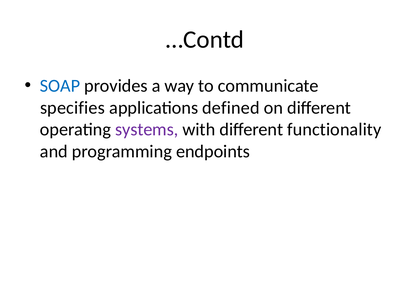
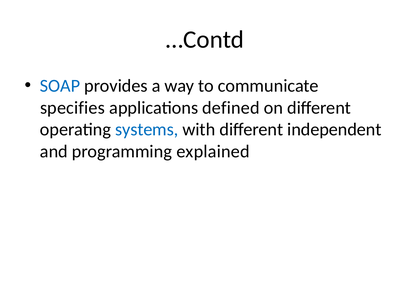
systems colour: purple -> blue (147, 130)
functionality: functionality -> independent (334, 130)
endpoints: endpoints -> explained (213, 152)
